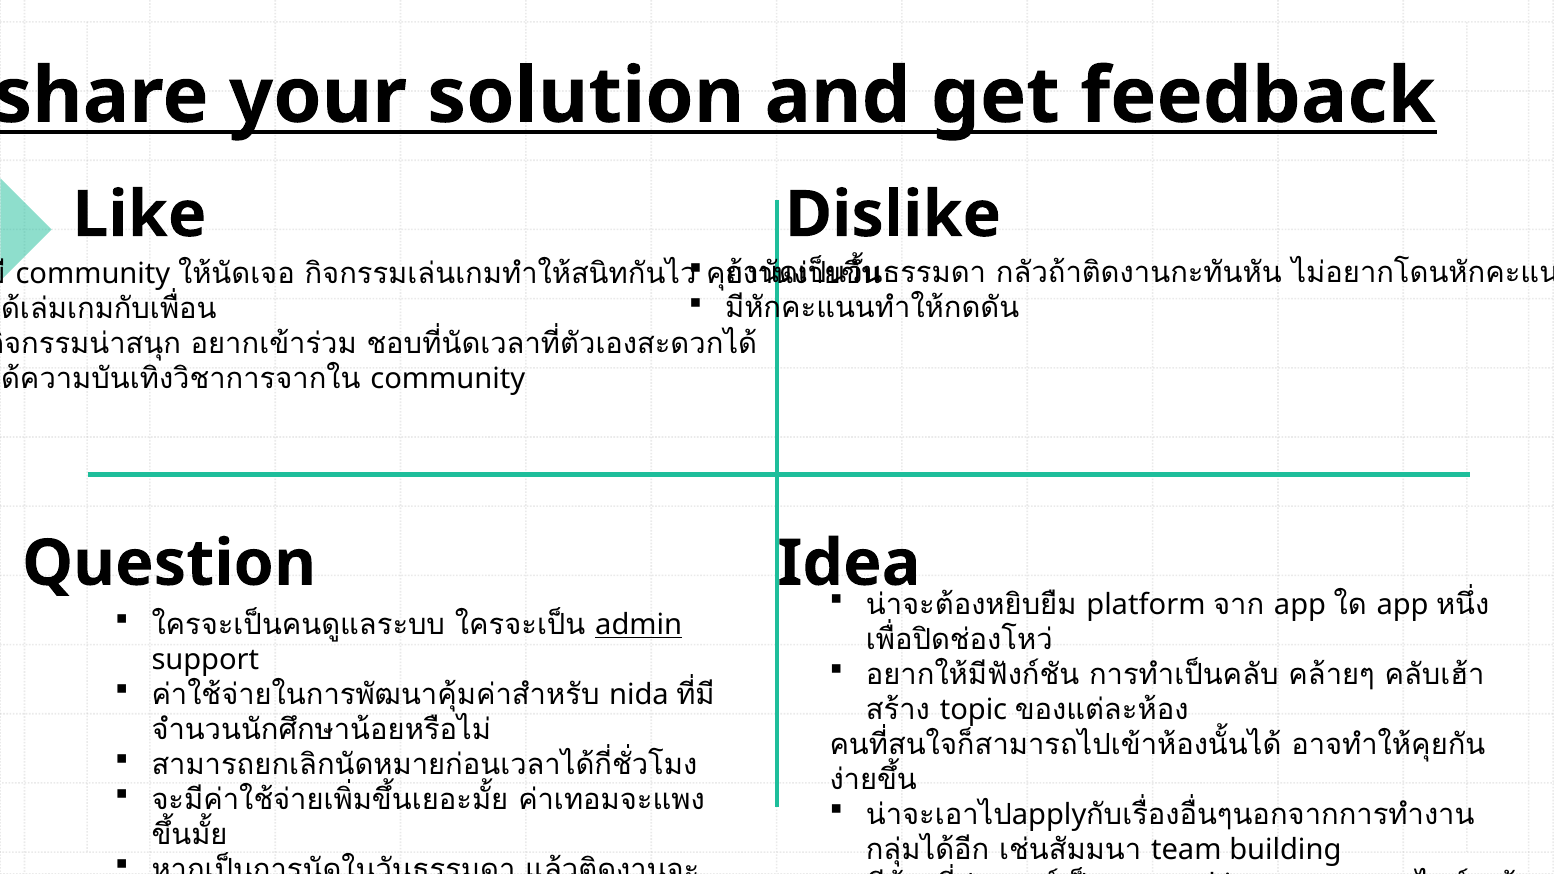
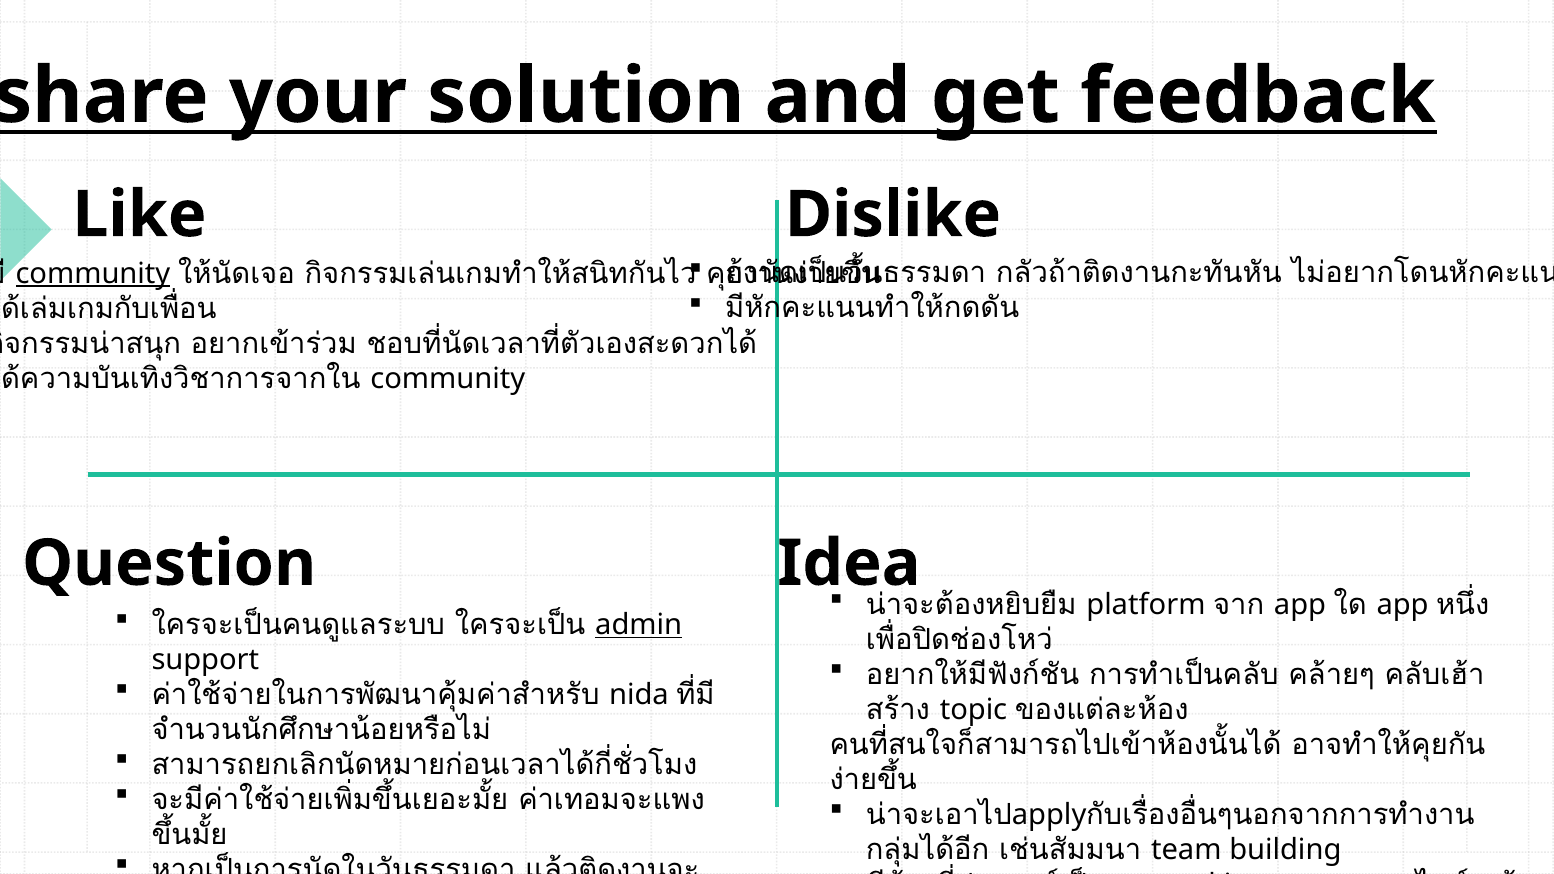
community underline: none -> present (93, 274)
